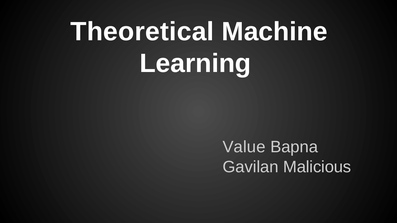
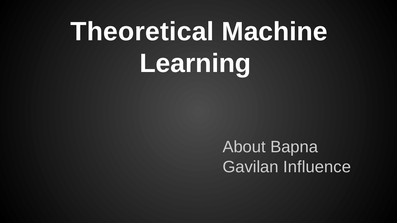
Value: Value -> About (244, 147)
Malicious: Malicious -> Influence (317, 167)
